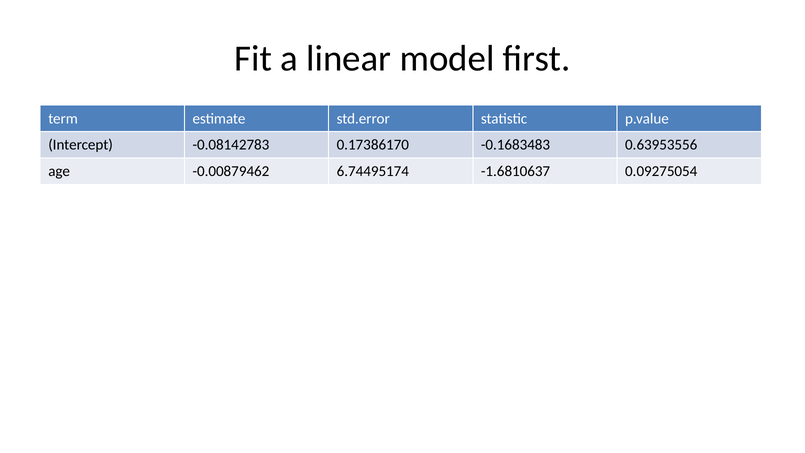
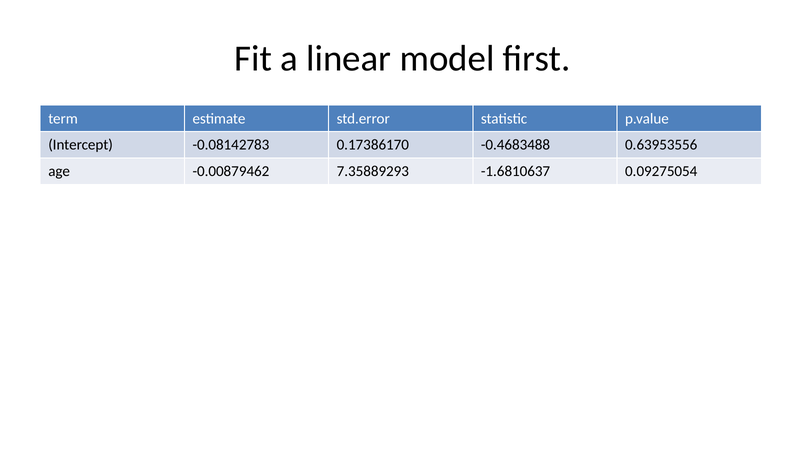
-0.1683483: -0.1683483 -> -0.4683488 (516, 145)
6.74495174: 6.74495174 -> 7.35889293 (373, 171)
